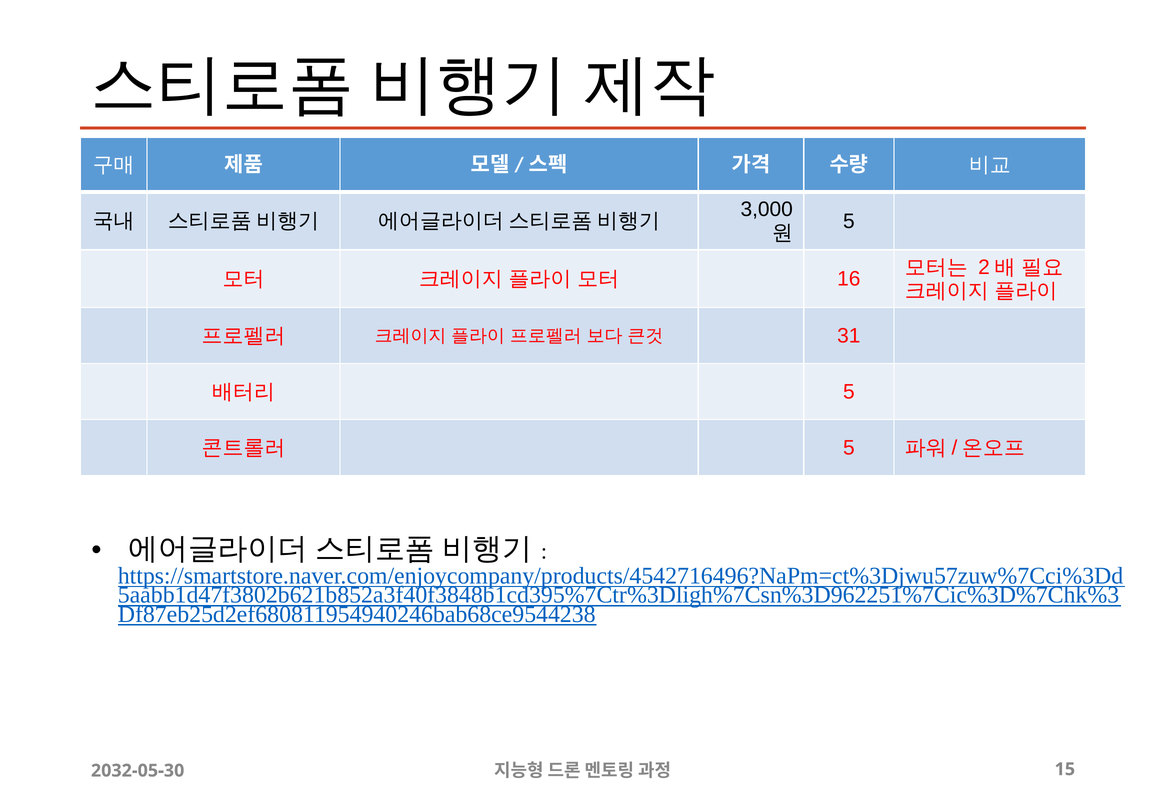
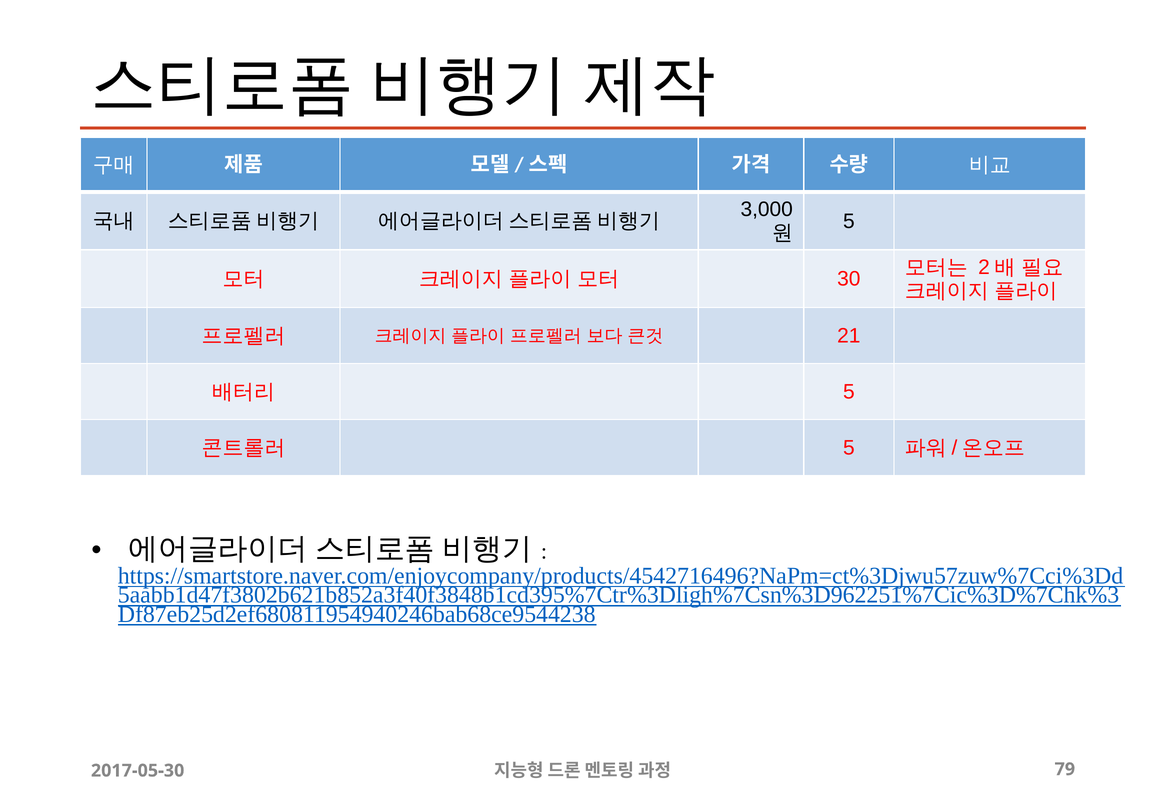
16: 16 -> 30 (849, 279)
31: 31 -> 21 (849, 336)
2032-05-30: 2032-05-30 -> 2017-05-30 (138, 771)
15: 15 -> 79 (1065, 769)
